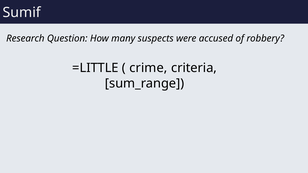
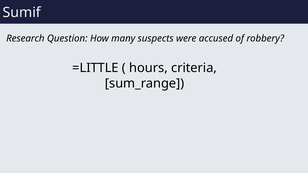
crime: crime -> hours (148, 68)
